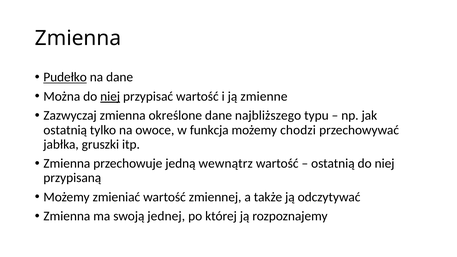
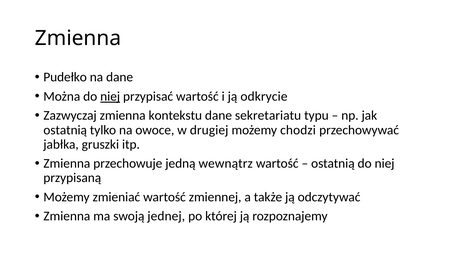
Pudełko underline: present -> none (65, 77)
zmienne: zmienne -> odkrycie (264, 96)
określone: określone -> kontekstu (175, 116)
najbliższego: najbliższego -> sekretariatu (268, 116)
funkcja: funkcja -> drugiej (209, 130)
